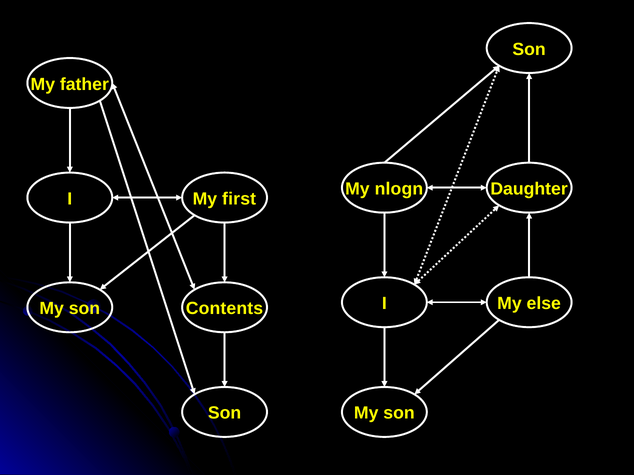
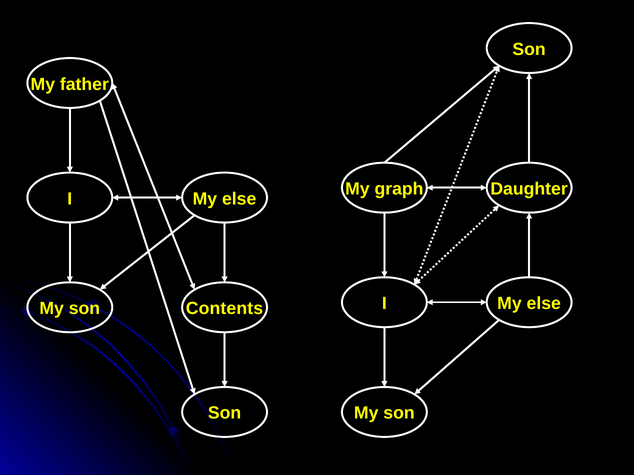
nlogn: nlogn -> graph (399, 189)
first: first -> else (239, 199)
